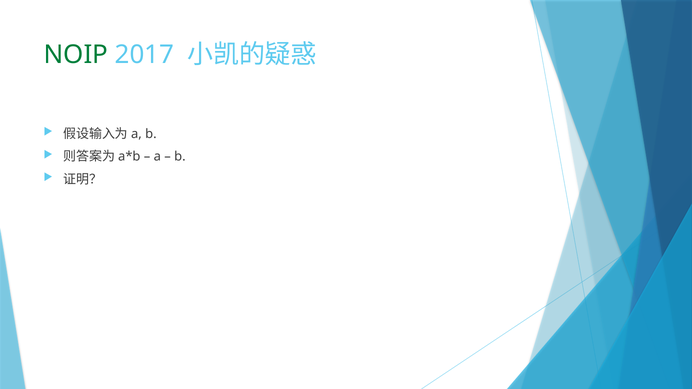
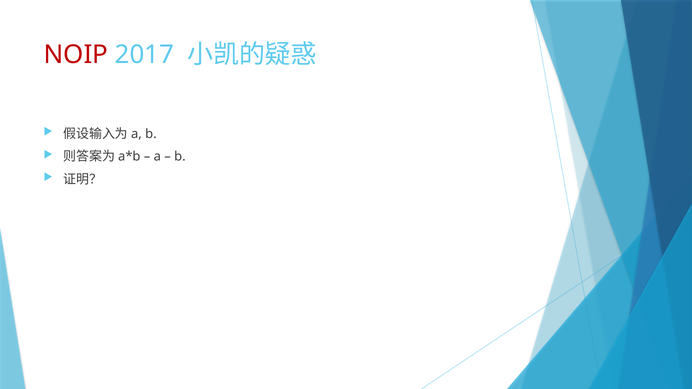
NOIP colour: green -> red (76, 55)
